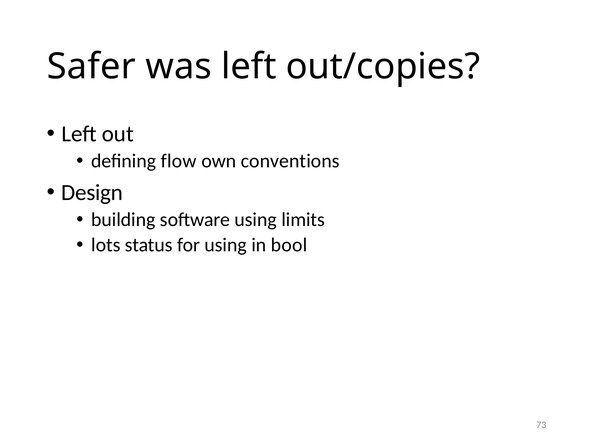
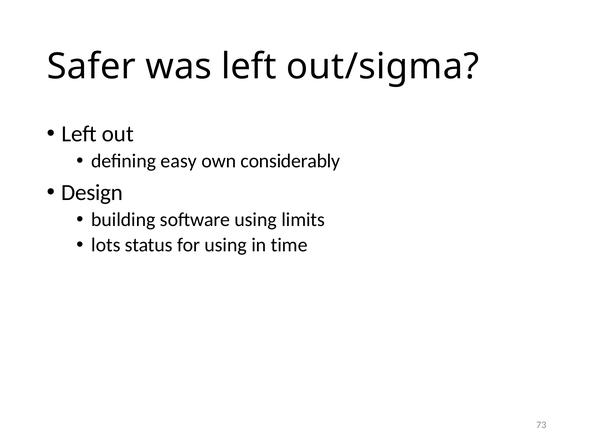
out/copies: out/copies -> out/sigma (383, 66)
flow: flow -> easy (179, 161)
conventions: conventions -> considerably (290, 161)
bool: bool -> time (289, 245)
